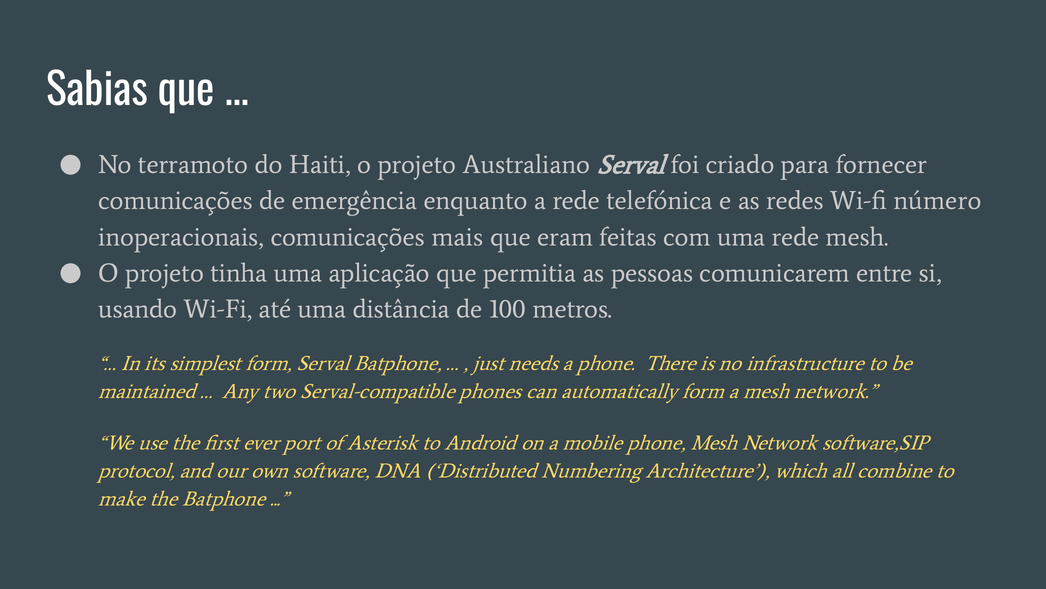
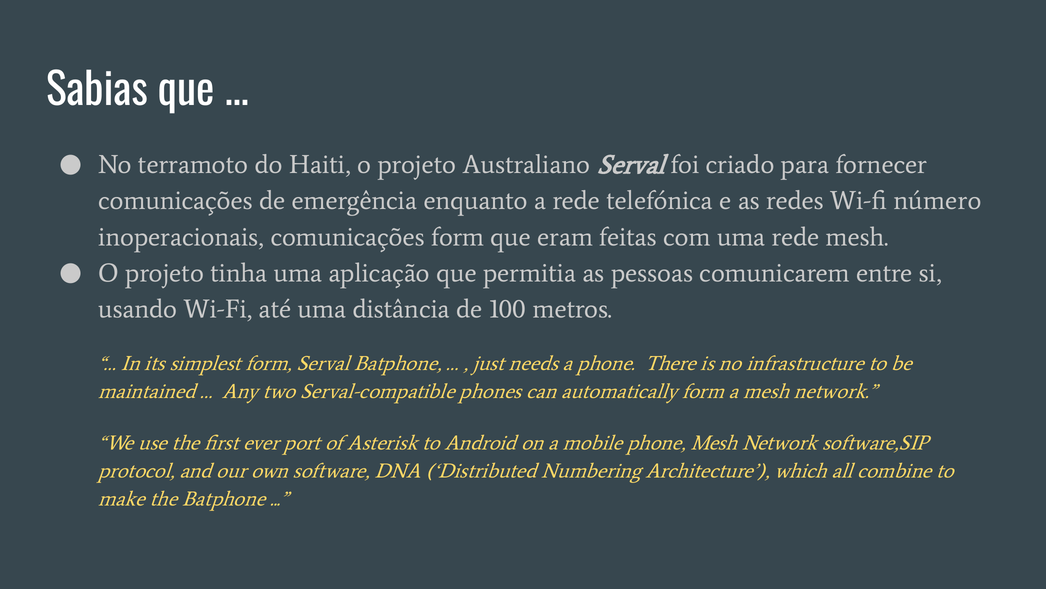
comunicações mais: mais -> form (458, 237)
